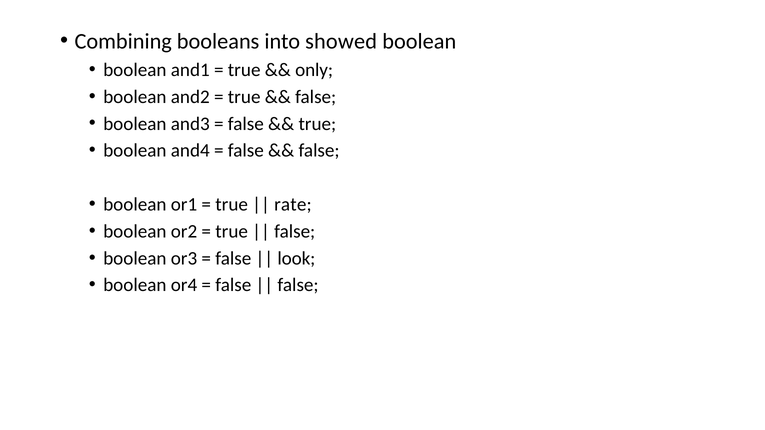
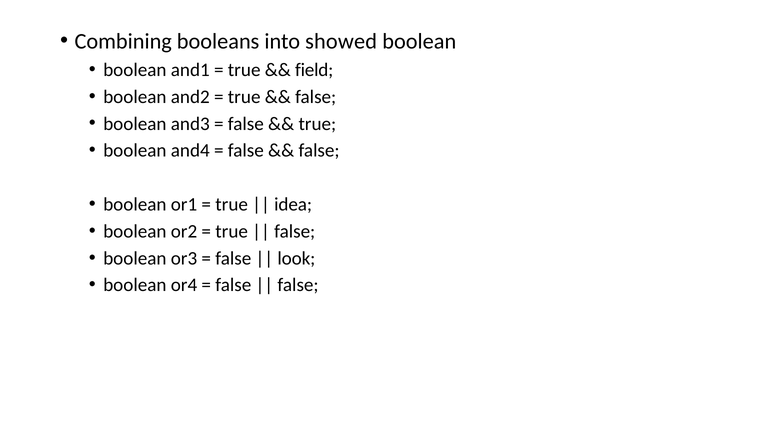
only: only -> field (314, 70)
rate: rate -> idea (293, 205)
